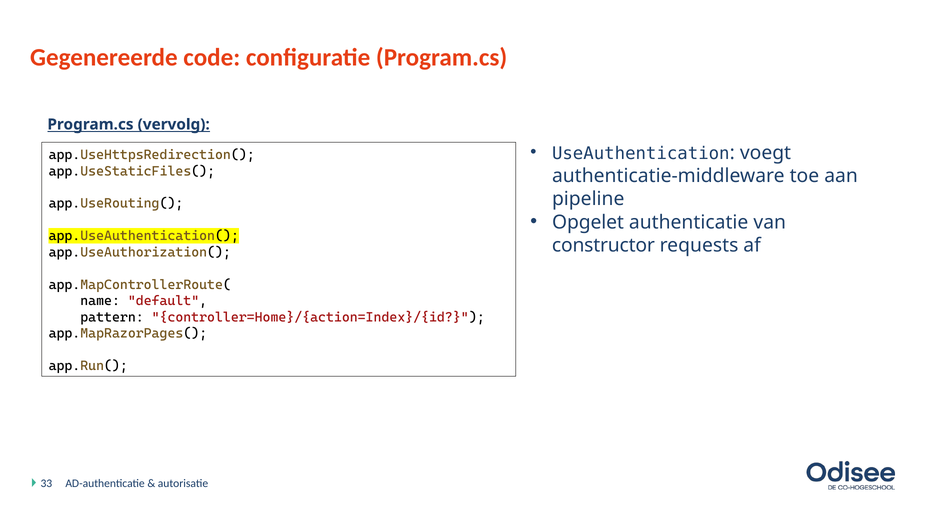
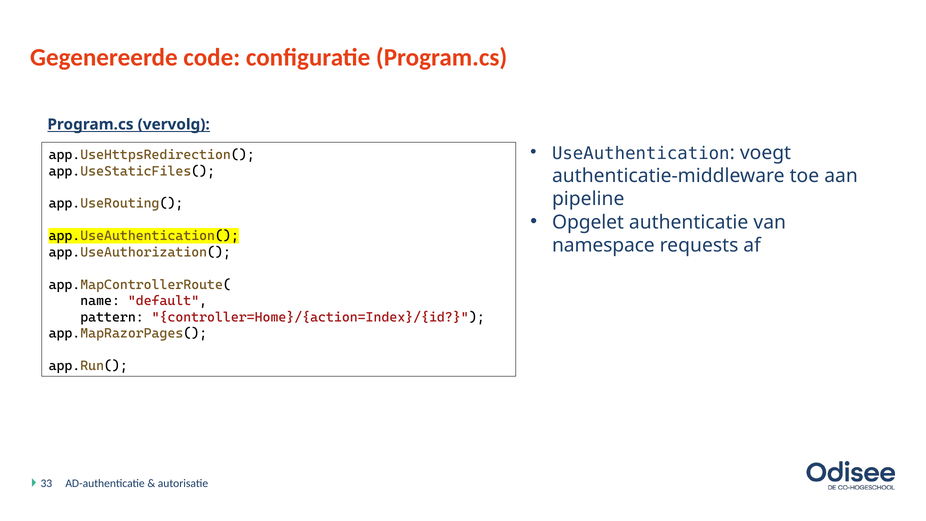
constructor: constructor -> namespace (603, 245)
